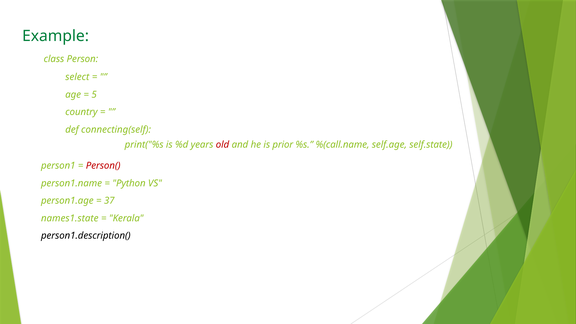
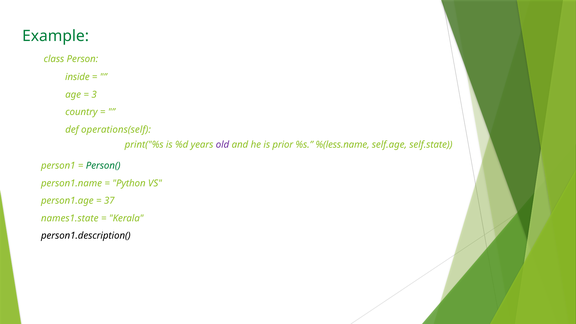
select: select -> inside (77, 77)
5: 5 -> 3 (94, 95)
connecting(self: connecting(self -> operations(self (116, 130)
old colour: red -> purple (223, 145)
%(call.name: %(call.name -> %(less.name (343, 145)
Person( colour: red -> green (103, 166)
